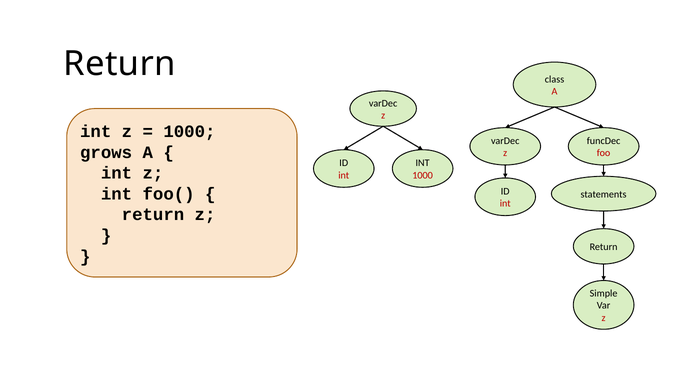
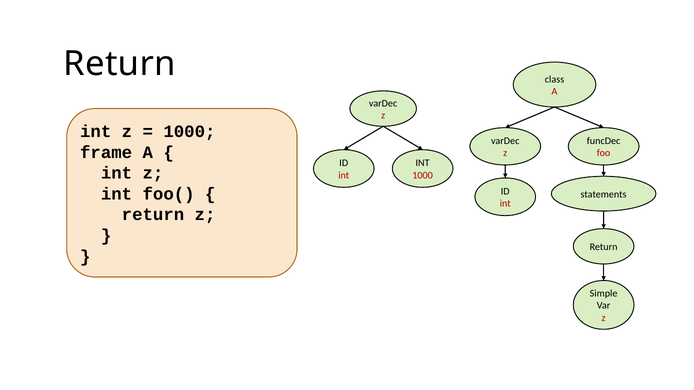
grows: grows -> frame (106, 153)
